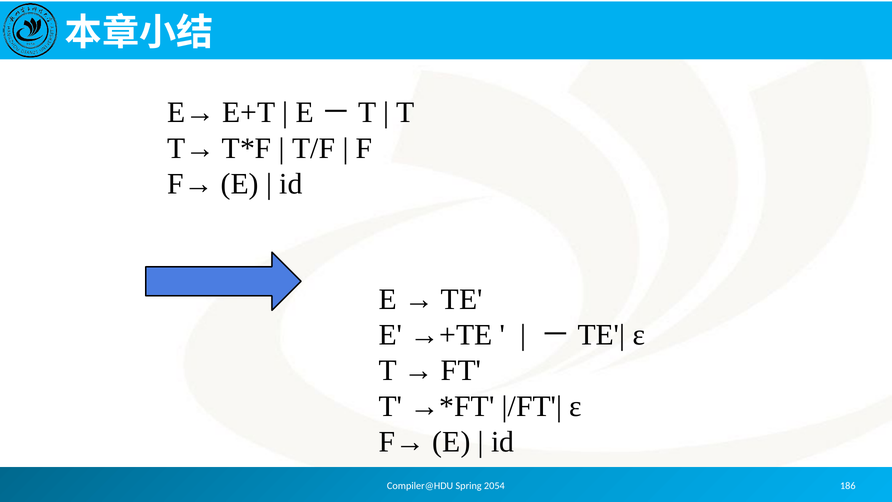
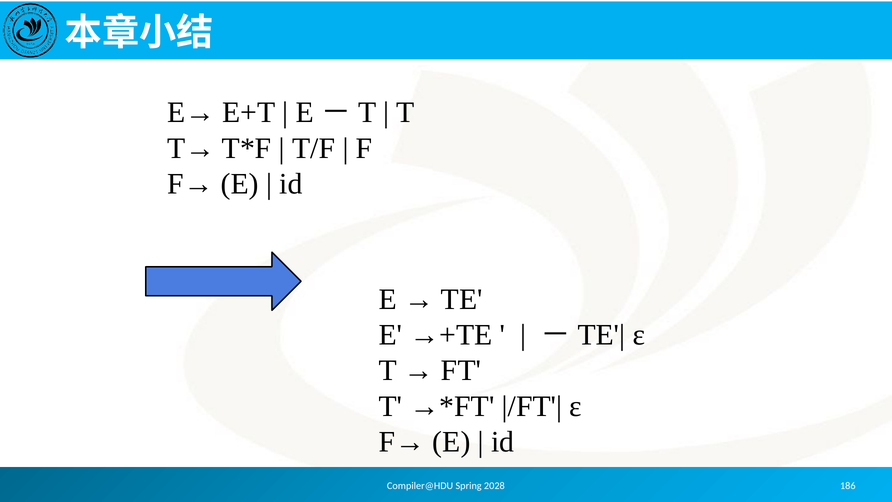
2054: 2054 -> 2028 (494, 486)
